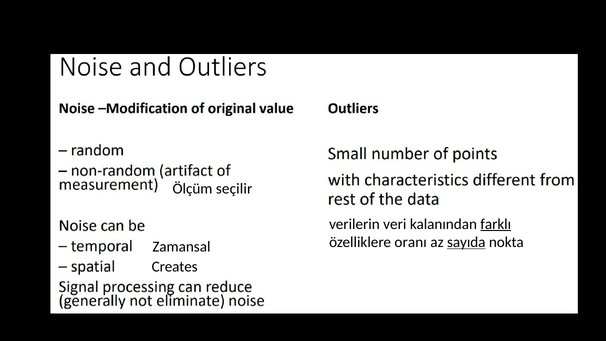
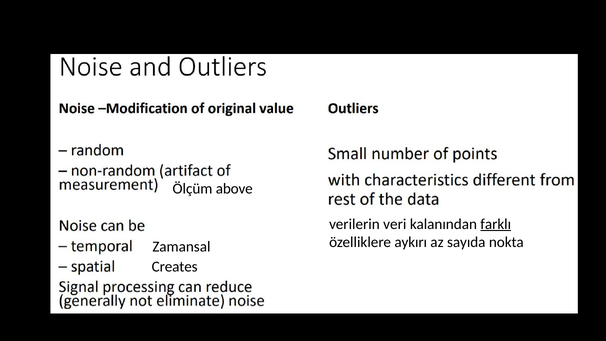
seçilir: seçilir -> above (234, 189)
oranı: oranı -> aykırı (411, 242)
sayıda underline: present -> none (466, 242)
